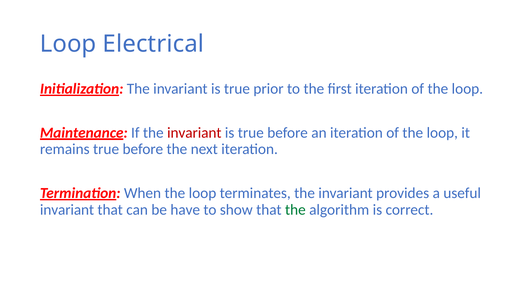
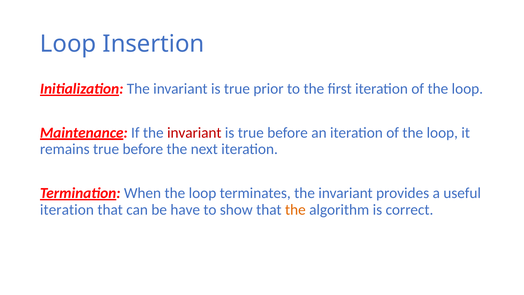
Electrical: Electrical -> Insertion (153, 44)
invariant: invariant -> iteration (67, 209)
the colour: green -> orange (295, 209)
